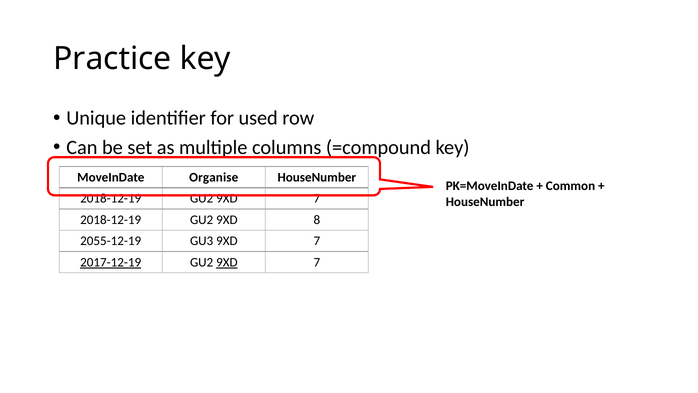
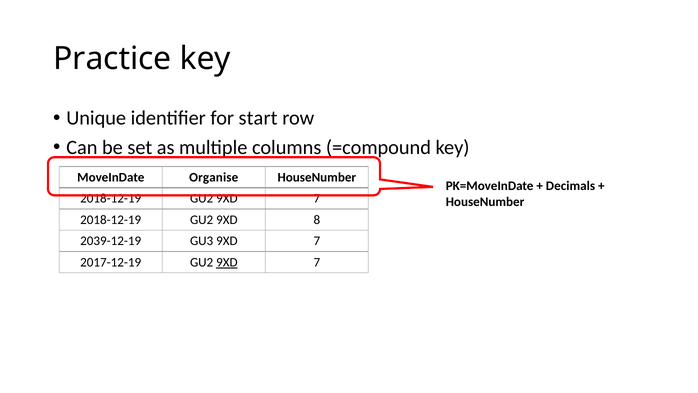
used: used -> start (258, 118)
Common: Common -> Decimals (570, 186)
2055-12-19: 2055-12-19 -> 2039-12-19 (111, 241)
2017-12-19 underline: present -> none (111, 262)
